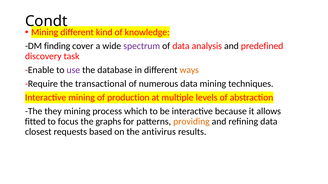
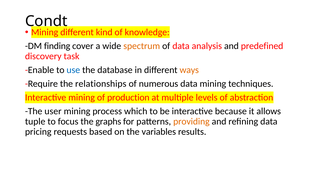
spectrum colour: purple -> orange (142, 46)
use colour: purple -> blue (73, 70)
transactional: transactional -> relationships (101, 84)
they: they -> user (53, 111)
fitted: fitted -> tuple (35, 122)
closest: closest -> pricing (38, 132)
antivirus: antivirus -> variables (159, 132)
